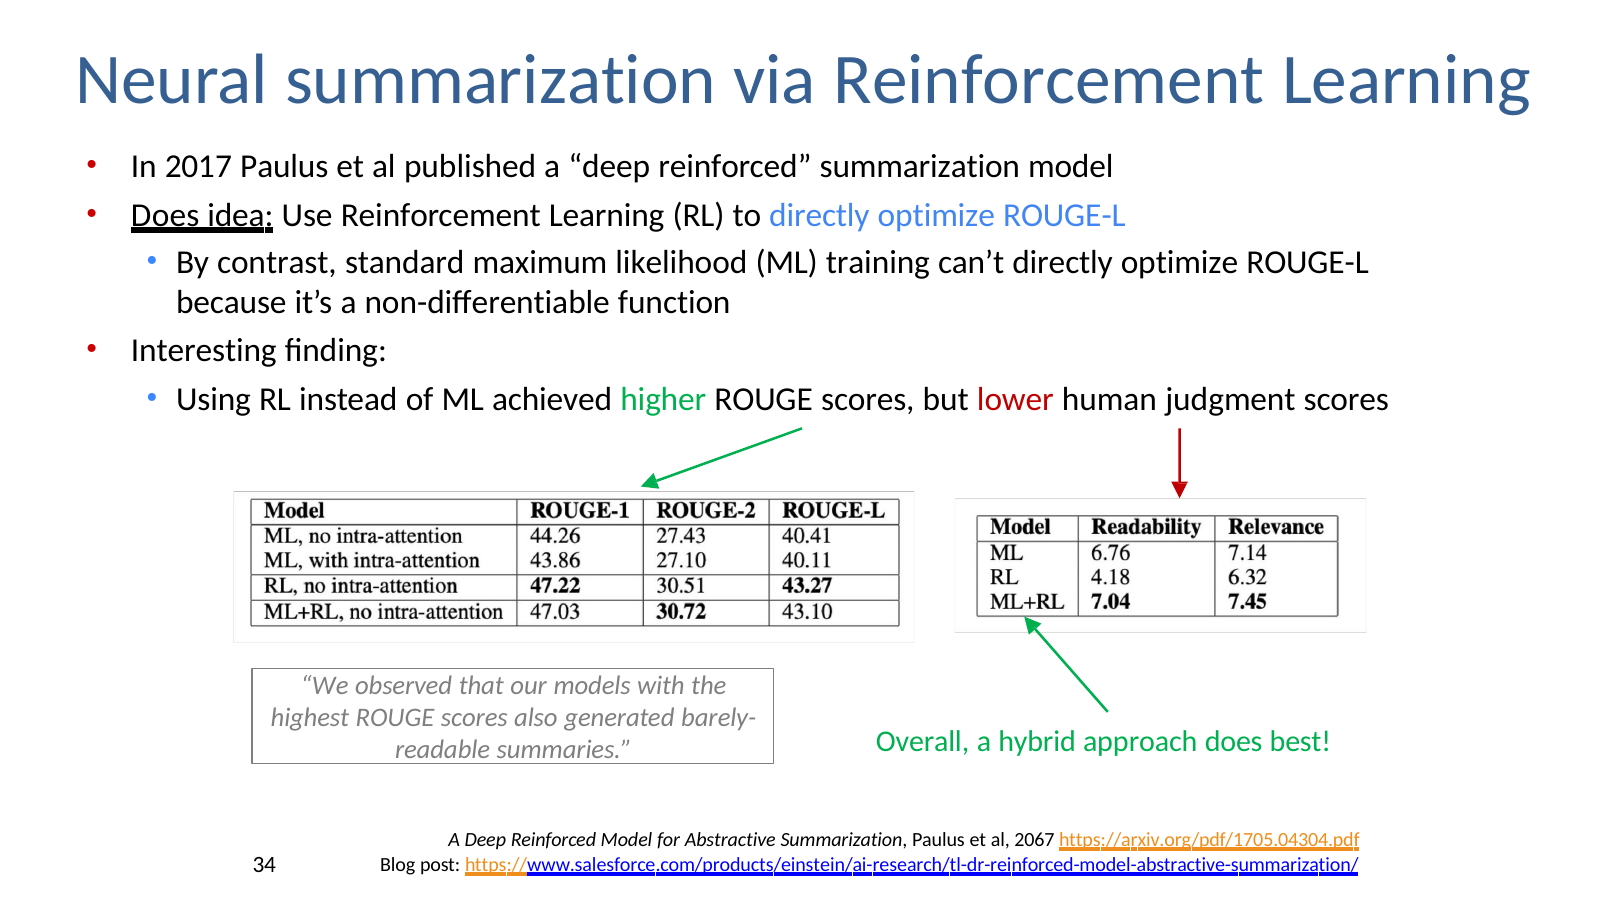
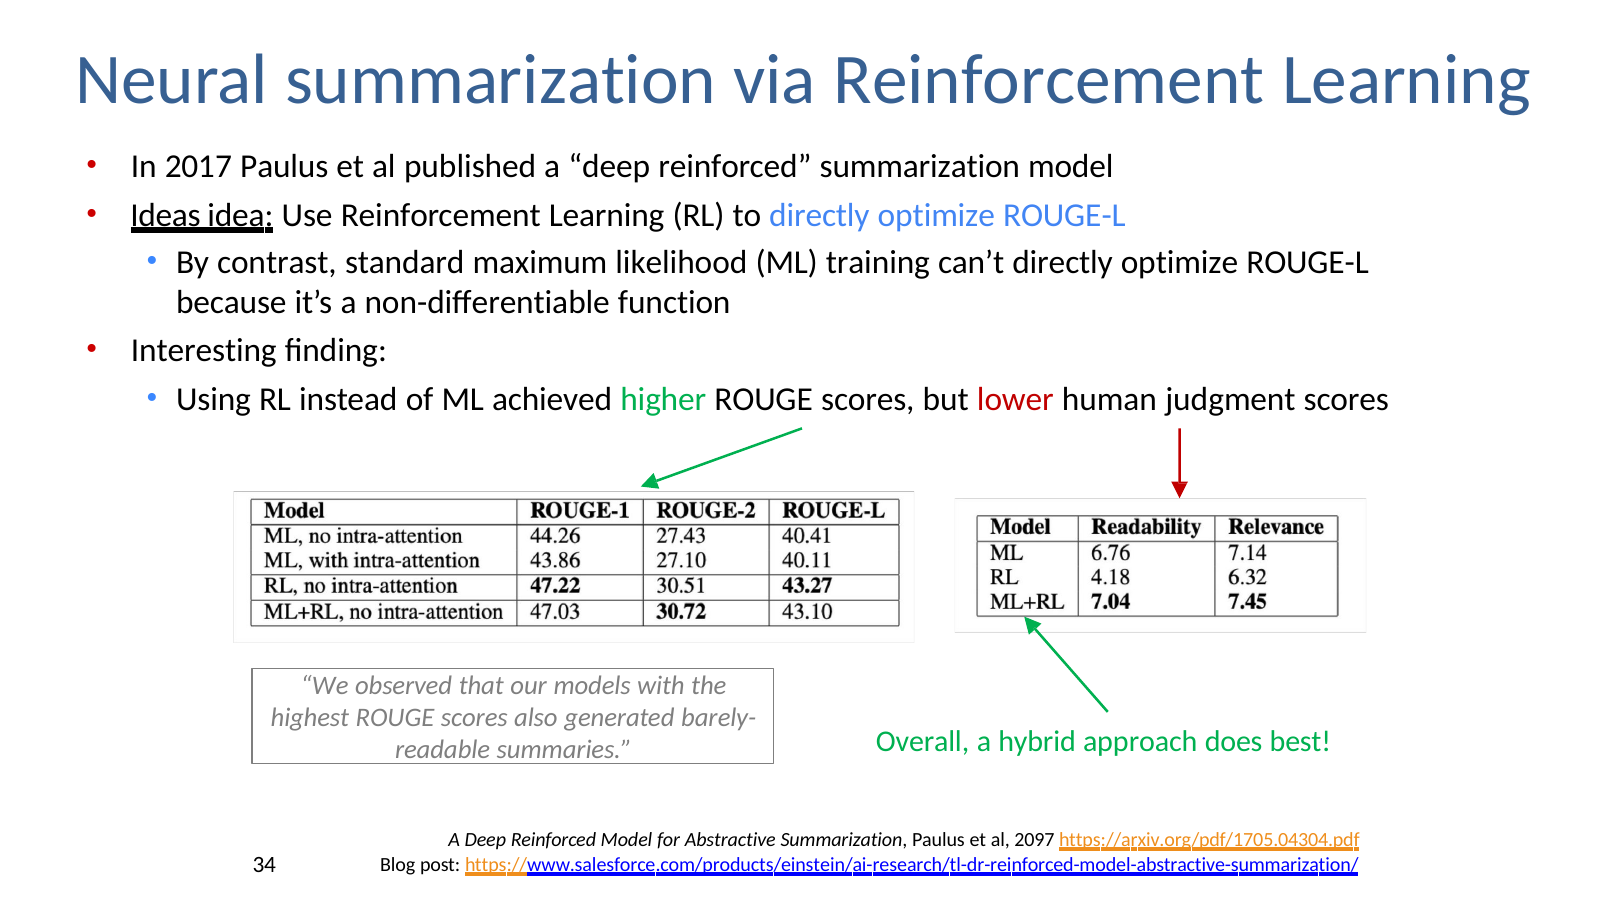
Does: Does -> Ideas (166, 216)
2067: 2067 -> 2097 (1035, 840)
